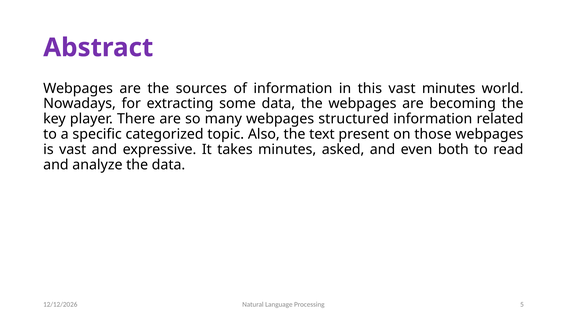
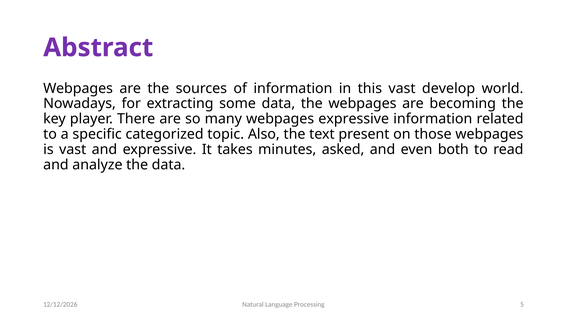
vast minutes: minutes -> develop (449, 88)
webpages structured: structured -> expressive (354, 119)
